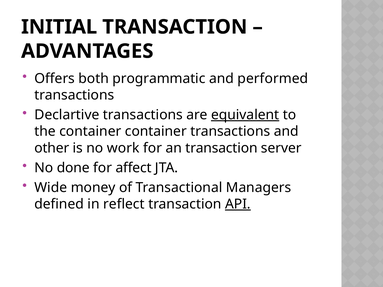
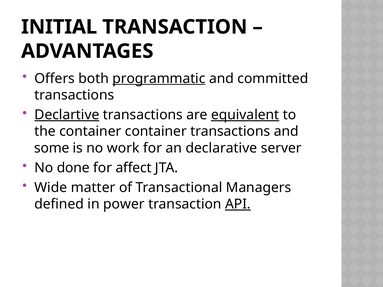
programmatic underline: none -> present (159, 79)
performed: performed -> committed (273, 79)
Declartive underline: none -> present (67, 115)
other: other -> some (52, 148)
an transaction: transaction -> declarative (221, 148)
money: money -> matter (93, 188)
reflect: reflect -> power (124, 204)
